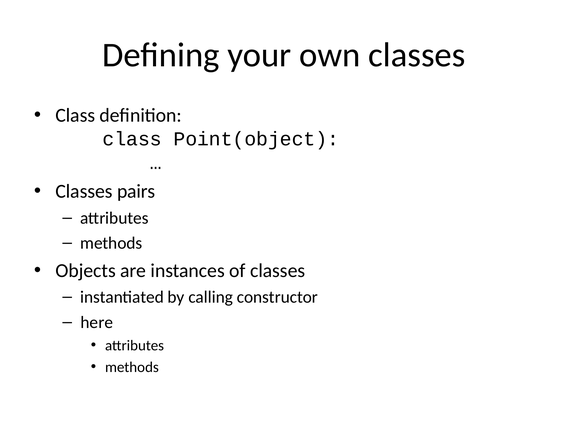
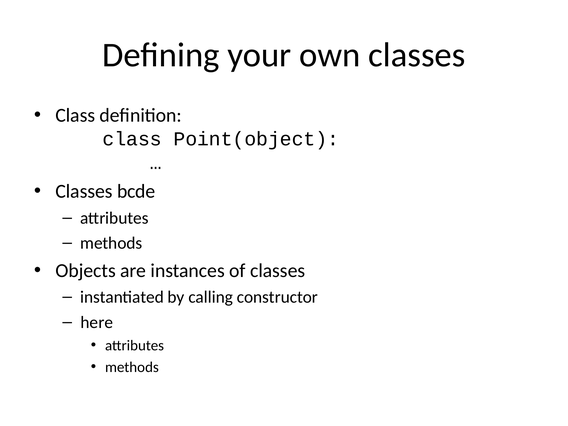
pairs: pairs -> bcde (136, 191)
